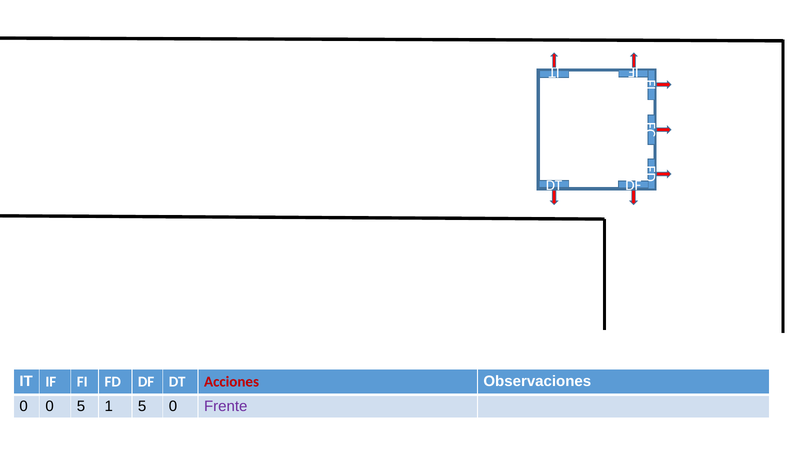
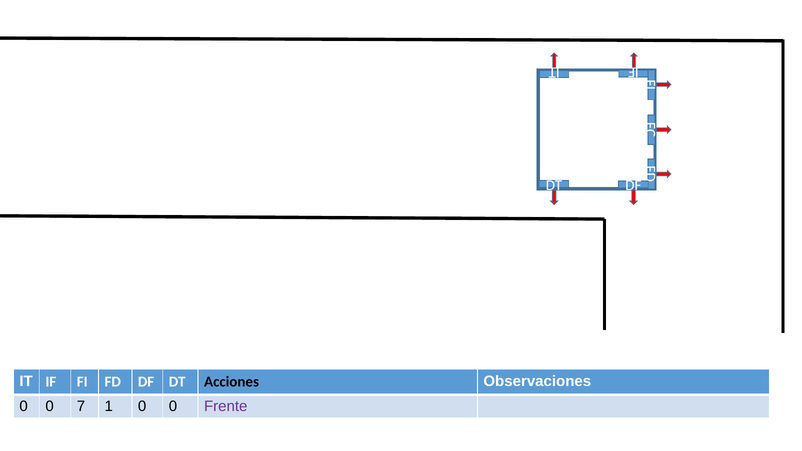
Acciones colour: red -> black (232, 382)
0 5: 5 -> 7 (81, 407)
1 5: 5 -> 0 (142, 407)
